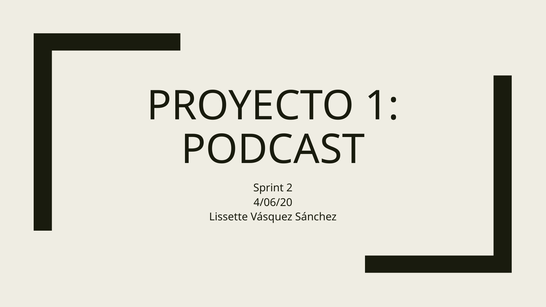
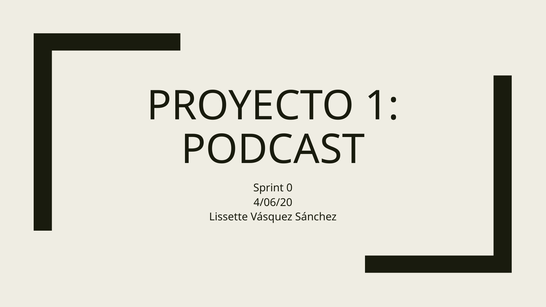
2: 2 -> 0 (289, 188)
